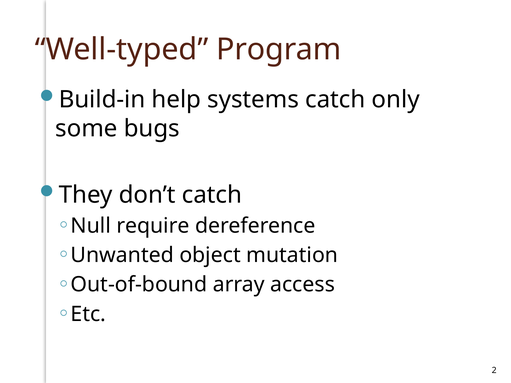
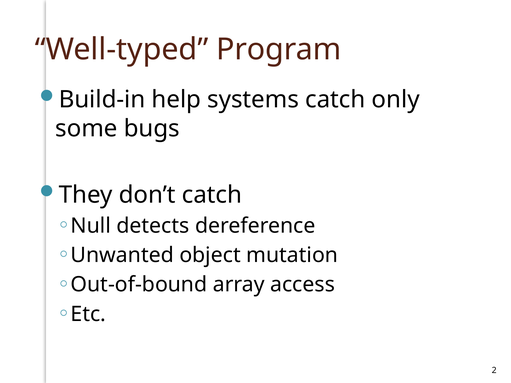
require: require -> detects (153, 226)
